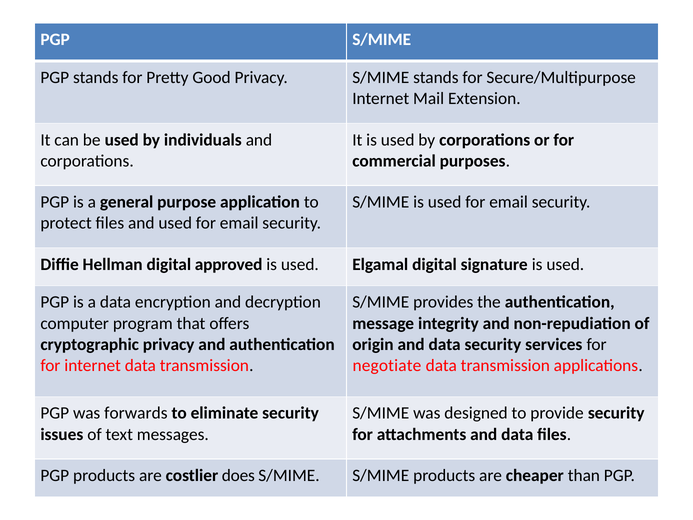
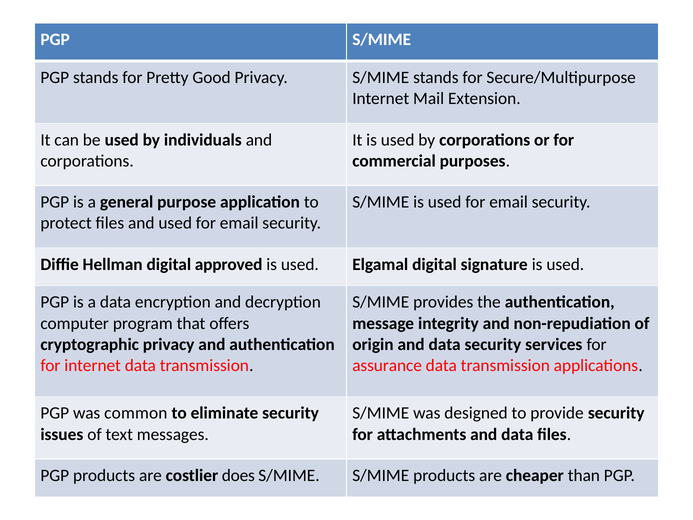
negotiate: negotiate -> assurance (387, 366)
forwards: forwards -> common (136, 413)
